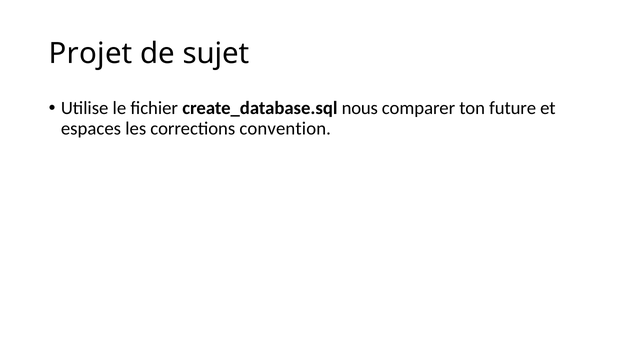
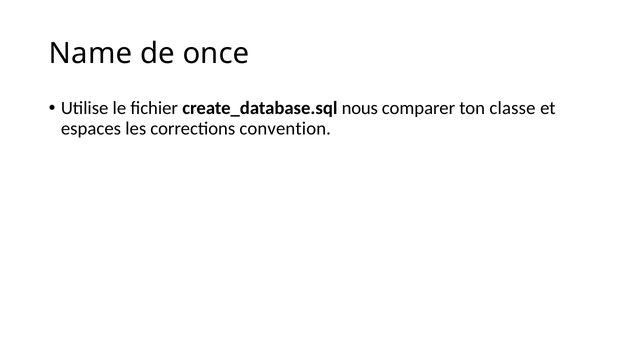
Projet: Projet -> Name (91, 54)
sujet: sujet -> once (216, 54)
future: future -> classe (512, 108)
